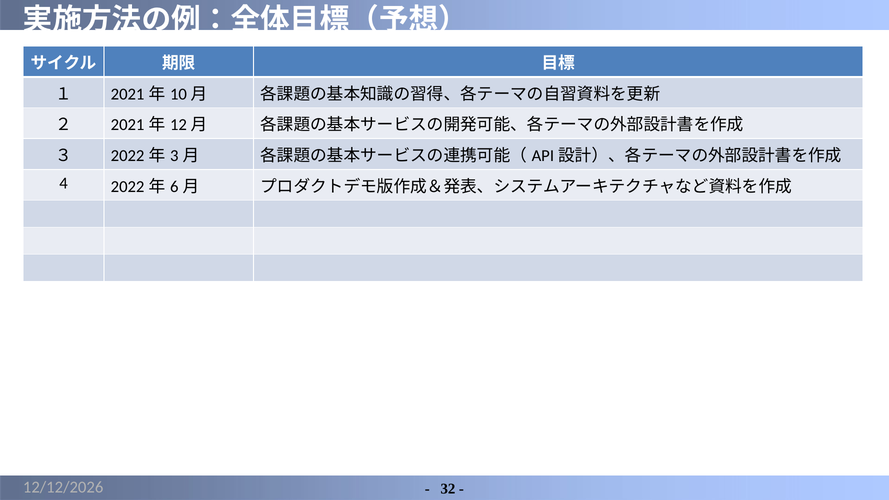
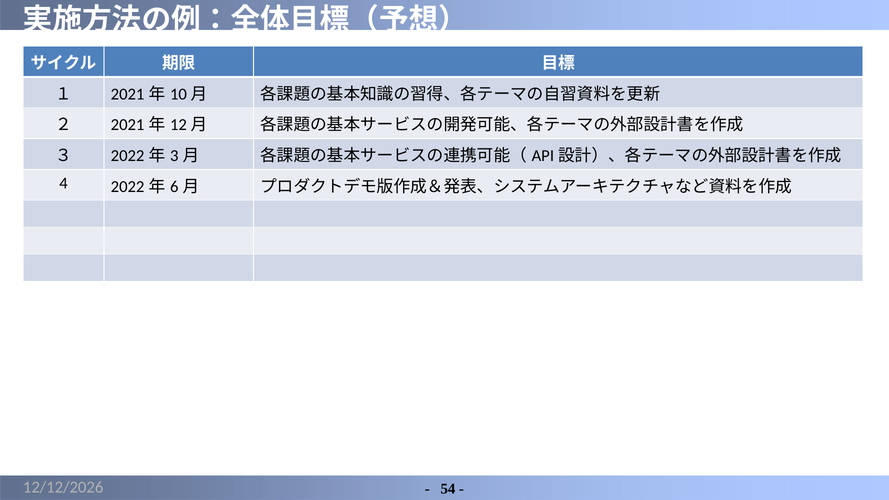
32: 32 -> 54 (448, 489)
